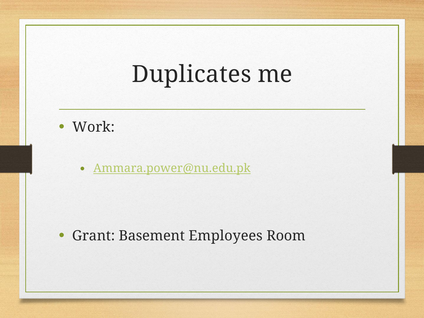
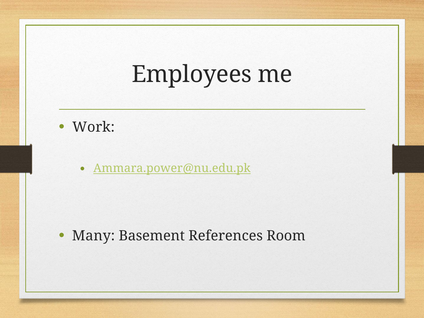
Duplicates: Duplicates -> Employees (192, 74)
Grant: Grant -> Many (93, 236)
Employees: Employees -> References (226, 236)
